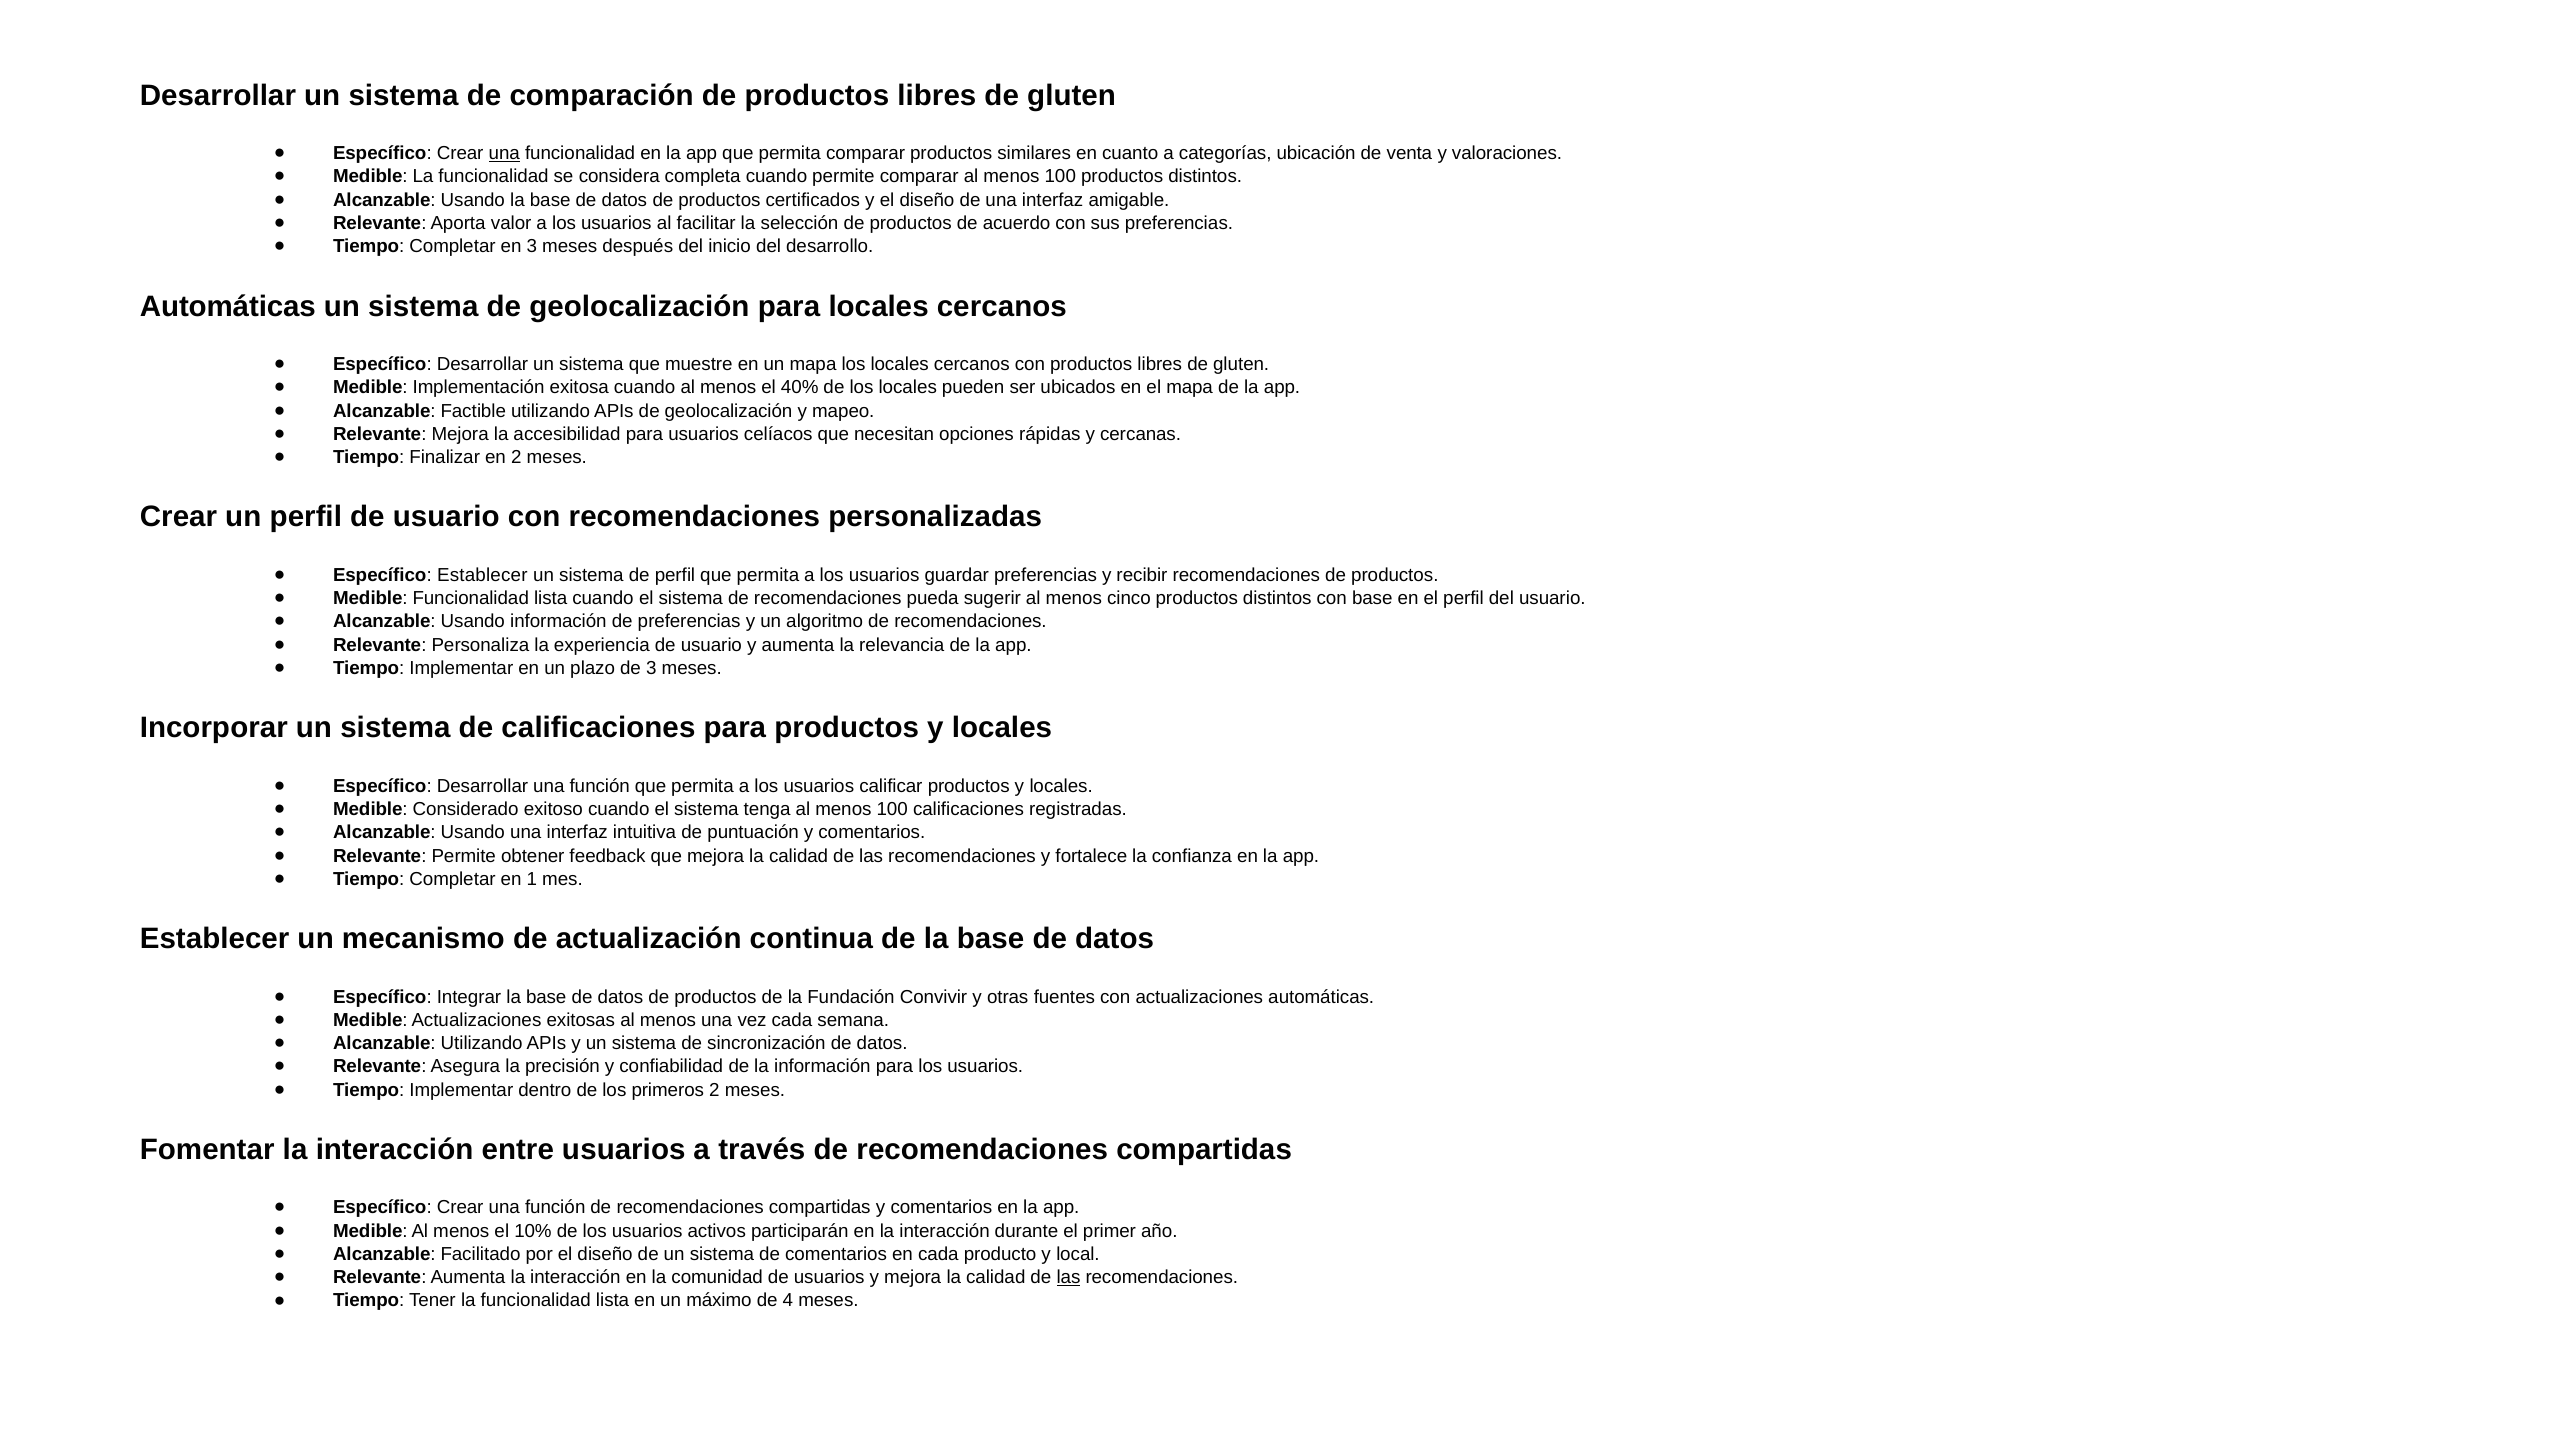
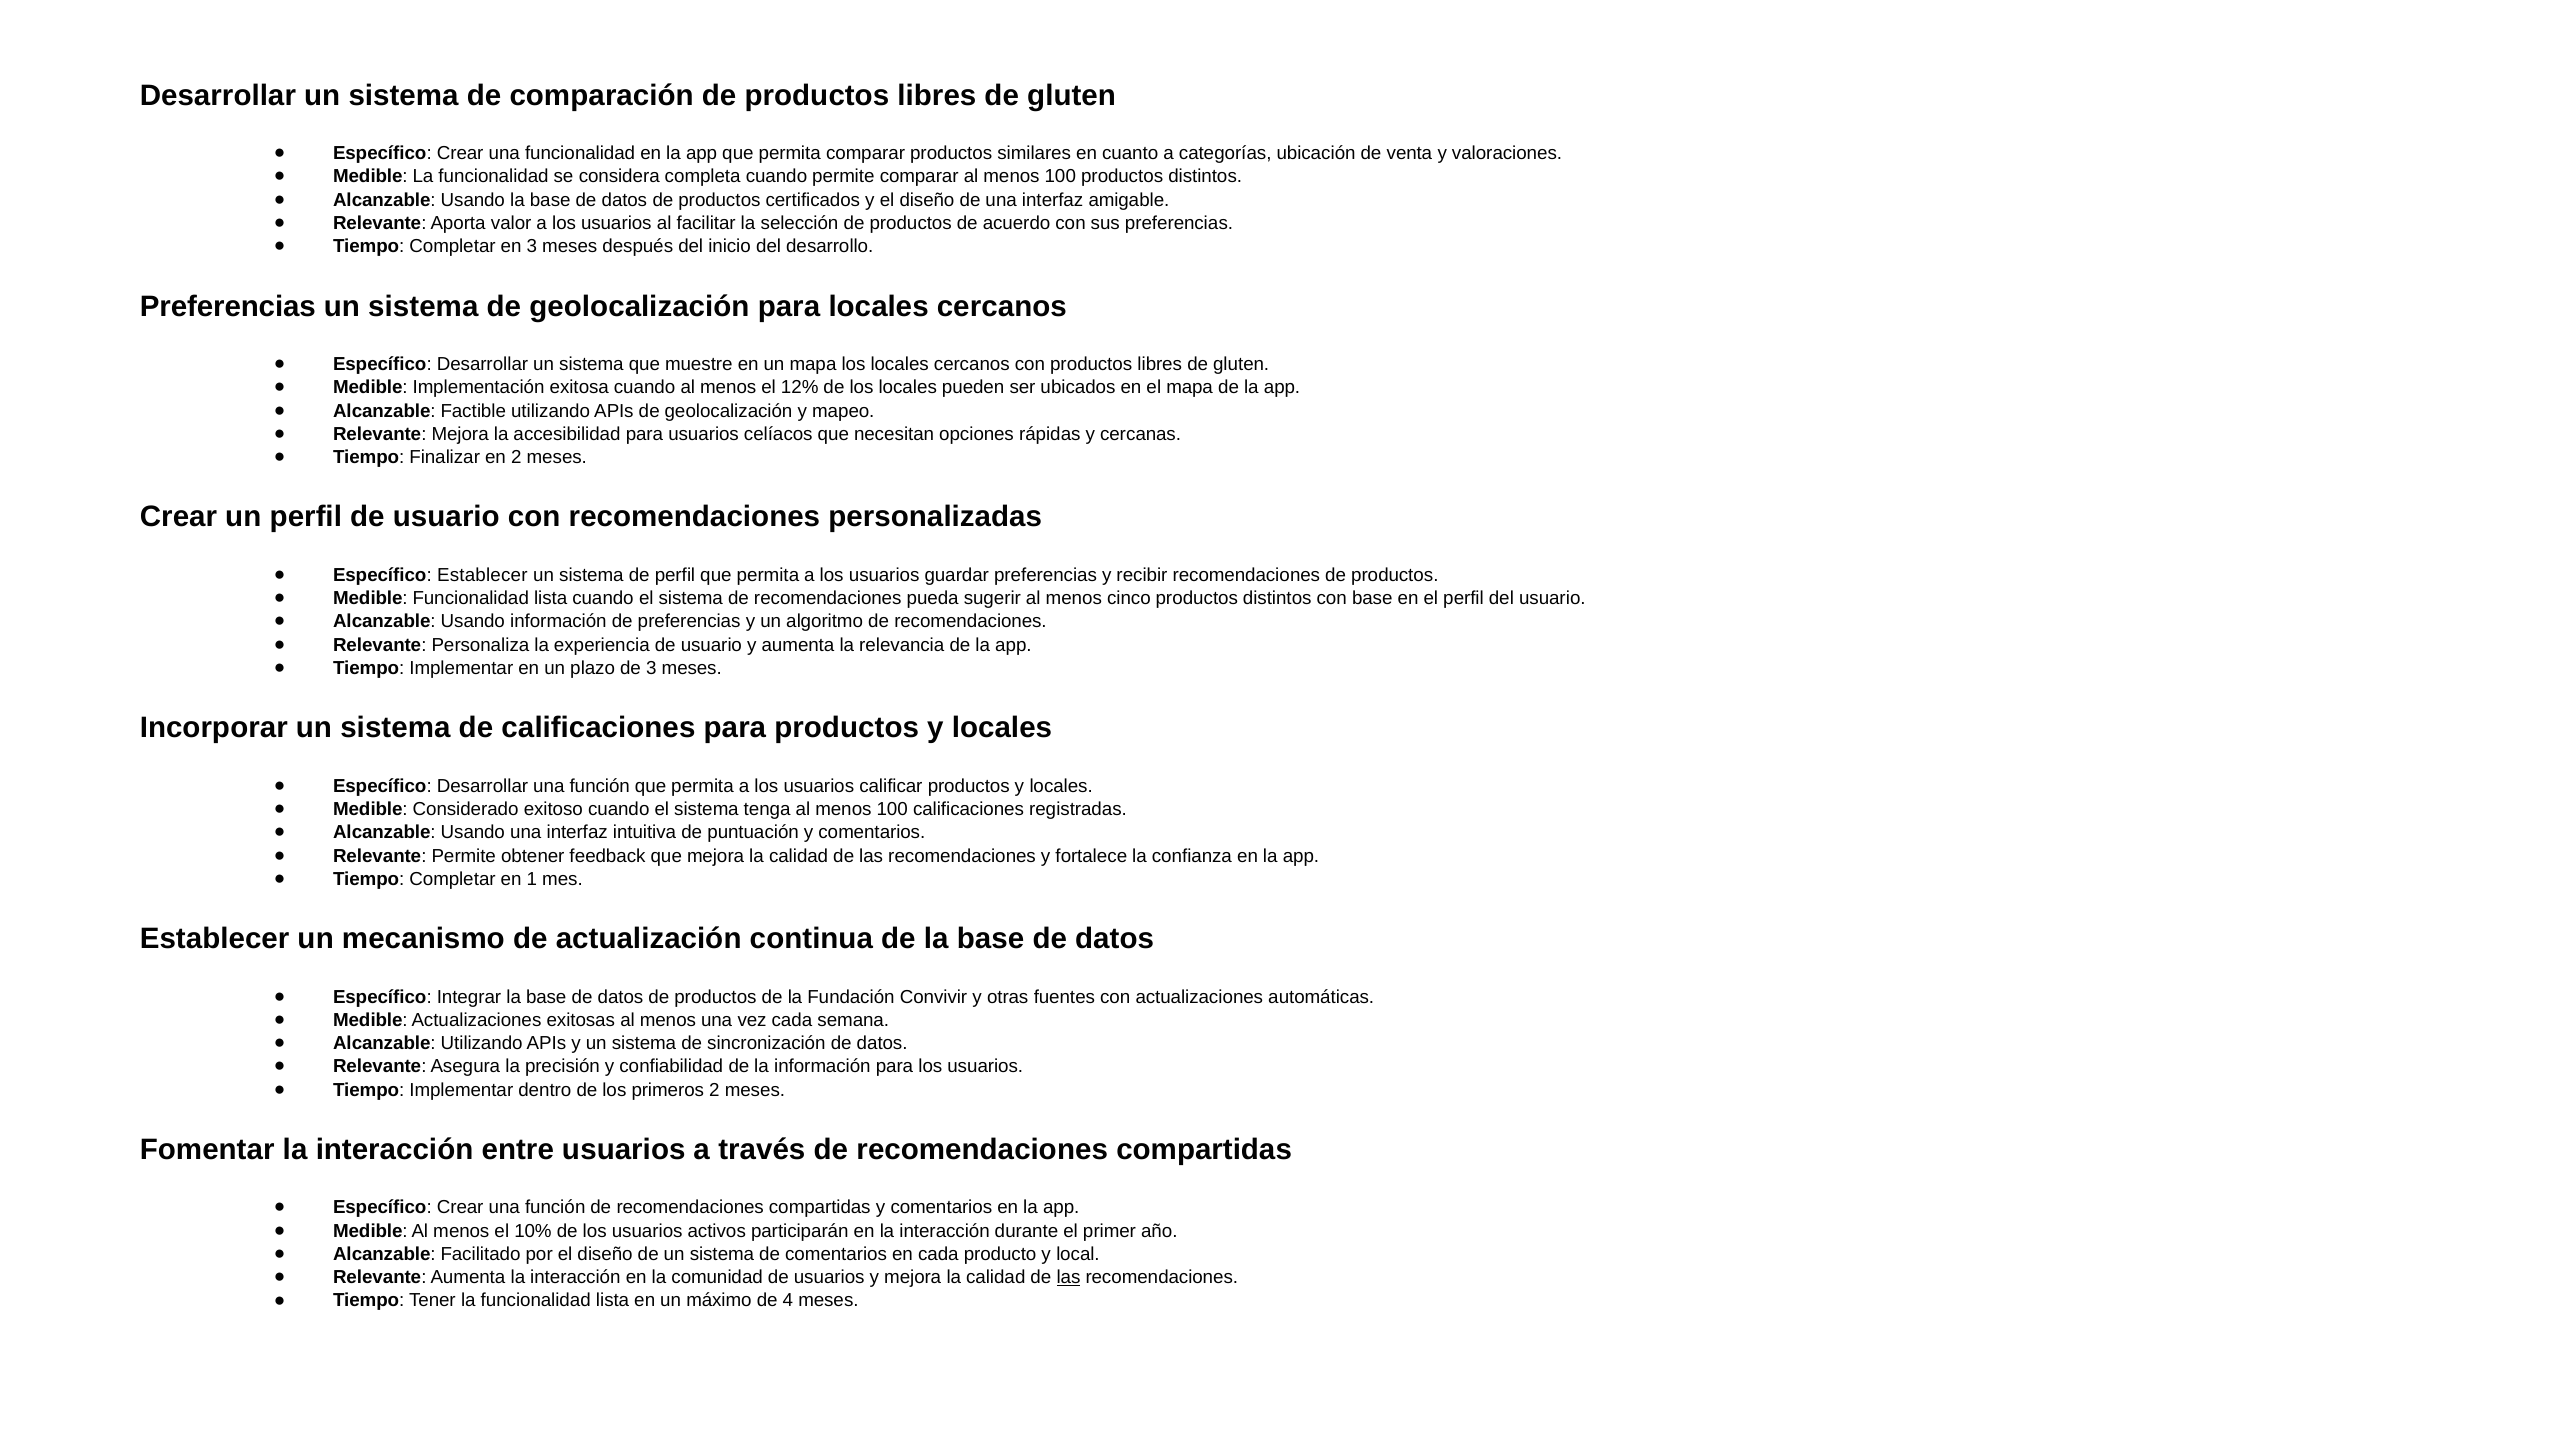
una underline: present -> none (504, 153)
Automáticas: Automáticas -> Preferencias (228, 306)
40%: 40% -> 12% (800, 388)
